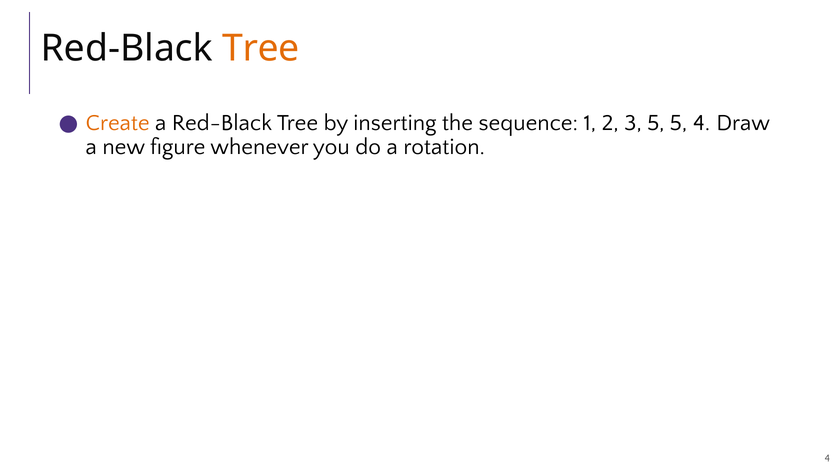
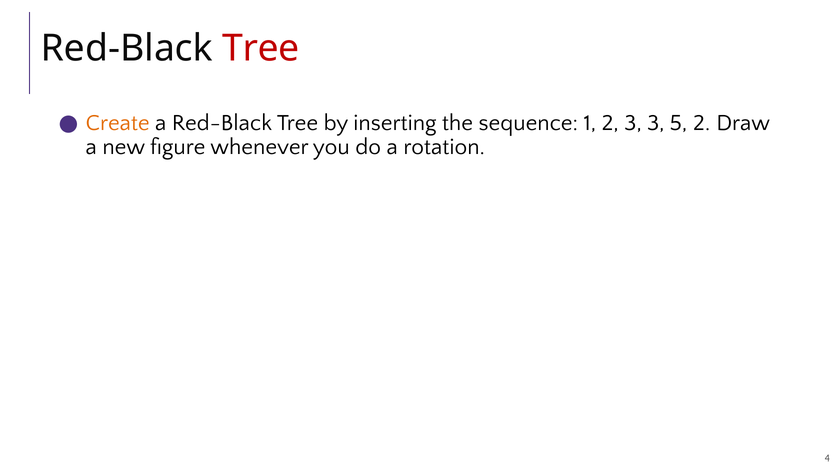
Tree colour: orange -> red (261, 49)
3 5: 5 -> 3 (656, 123)
5 4: 4 -> 2 (702, 123)
